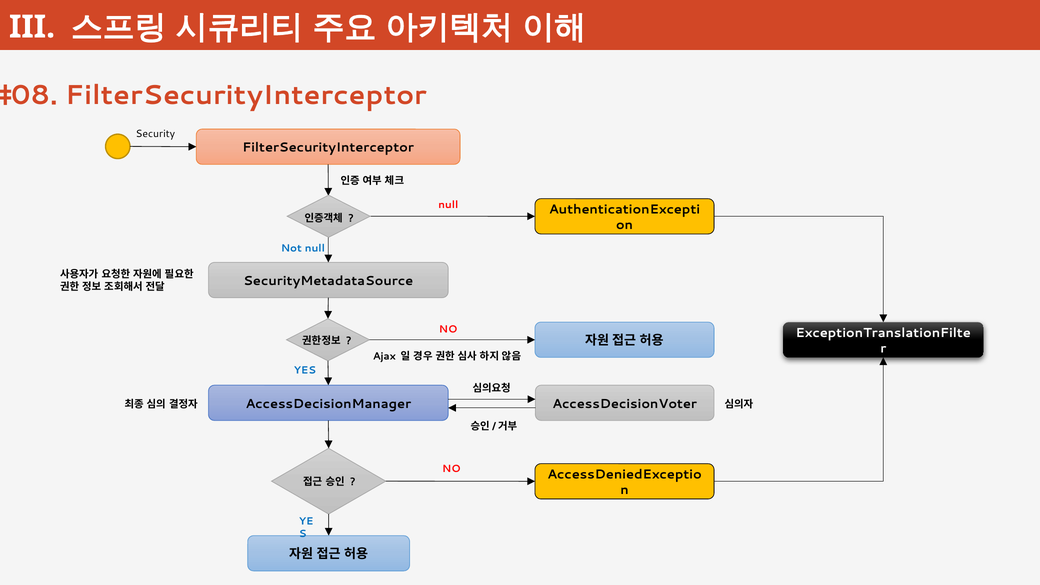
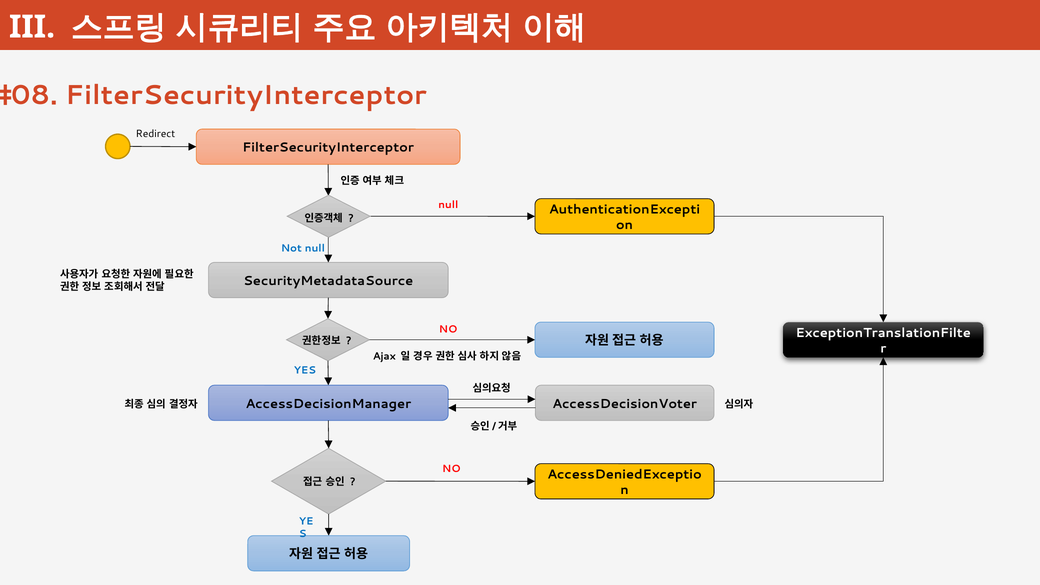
Security: Security -> Redirect (155, 134)
